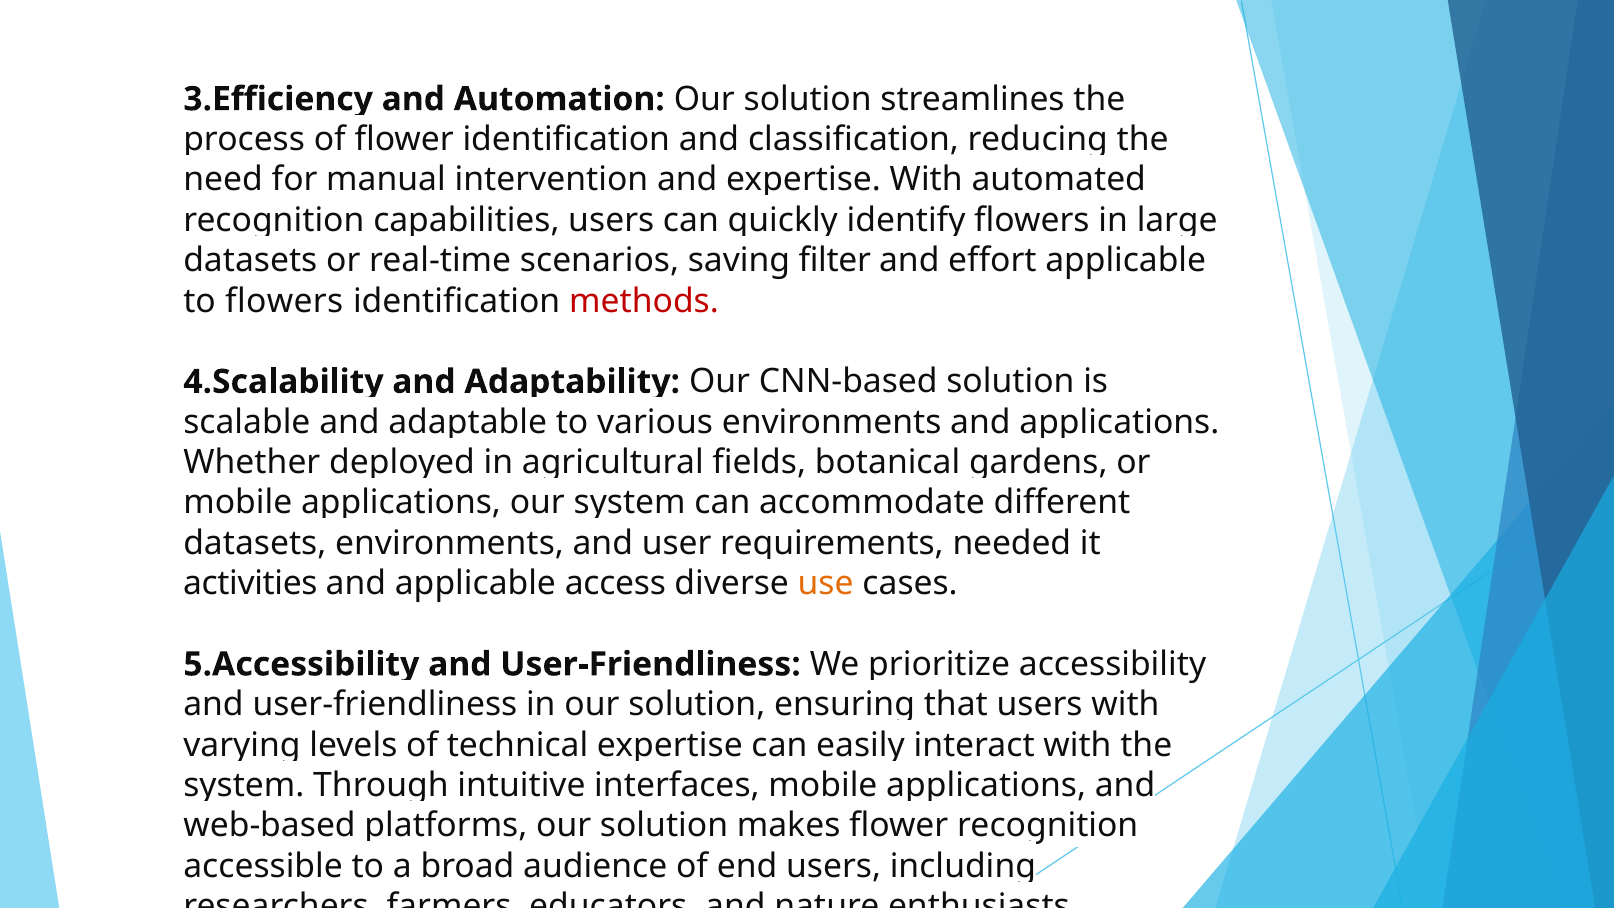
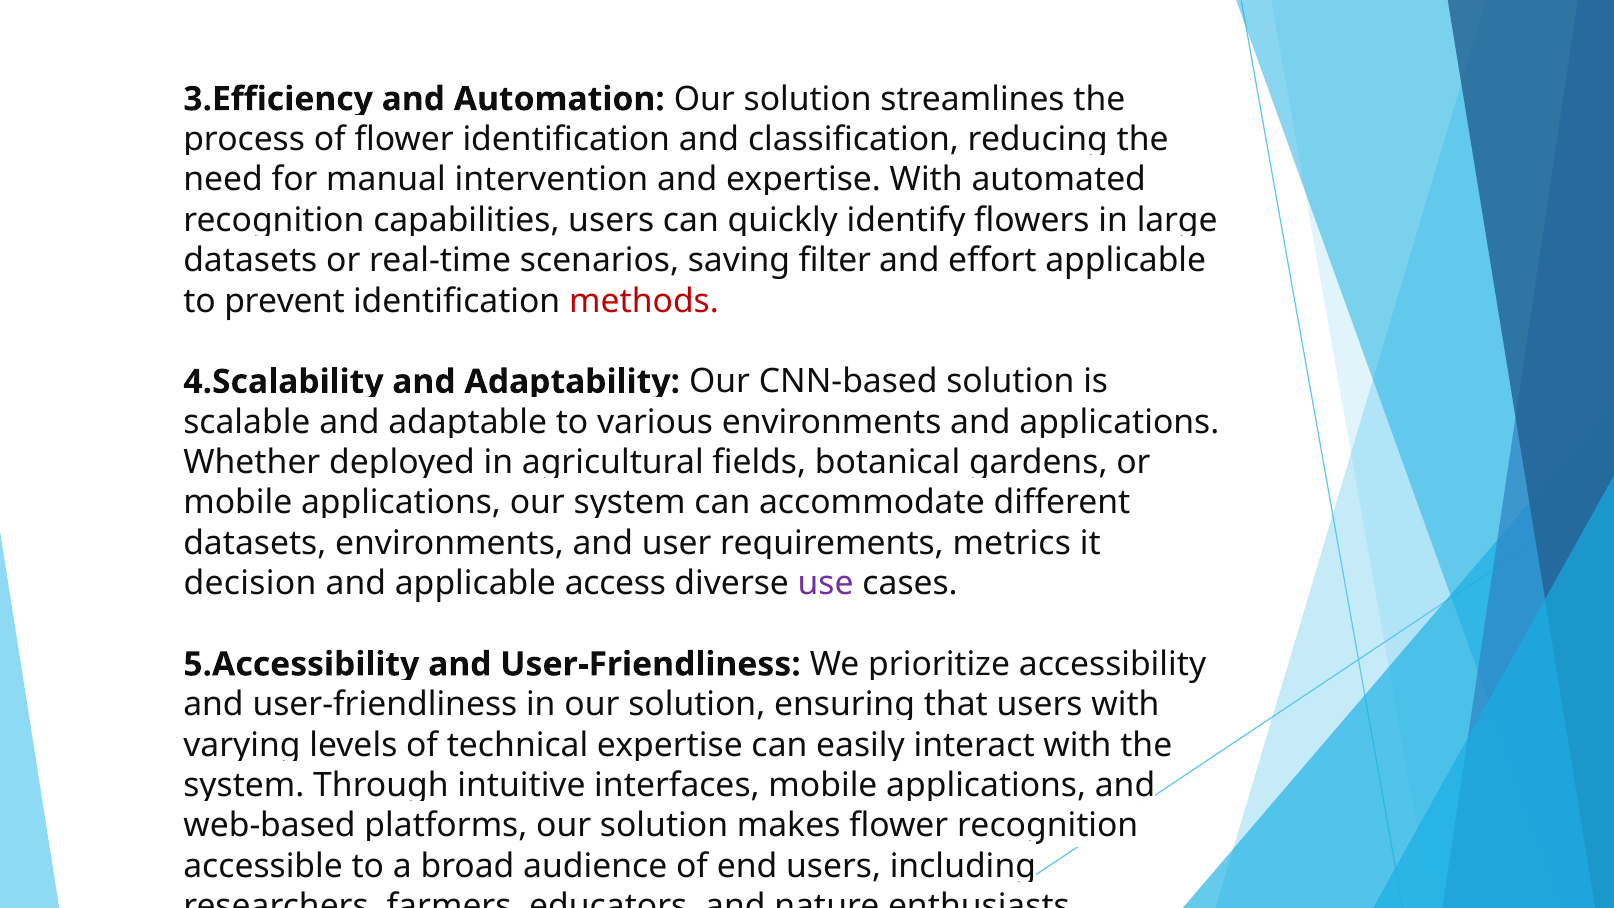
to flowers: flowers -> prevent (285, 301)
needed: needed -> metrics (1012, 543)
activities: activities -> decision (250, 584)
use colour: orange -> purple (826, 584)
